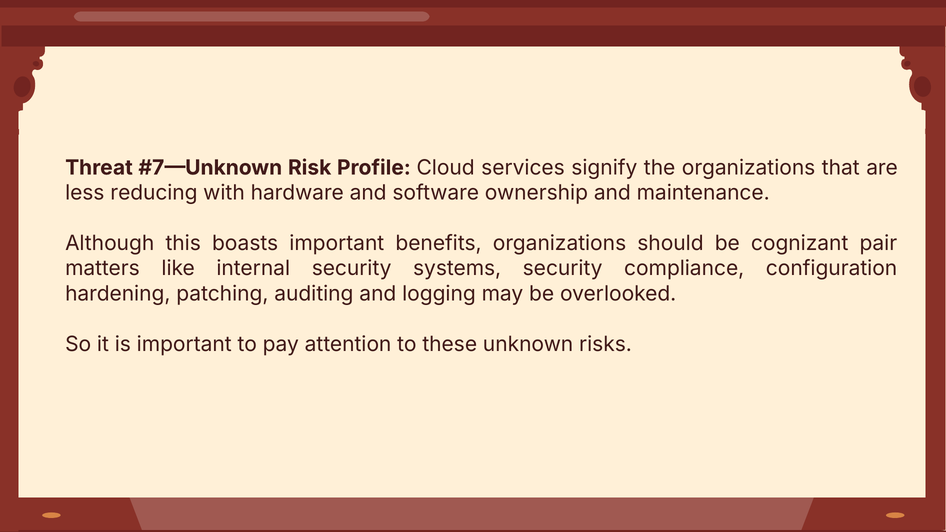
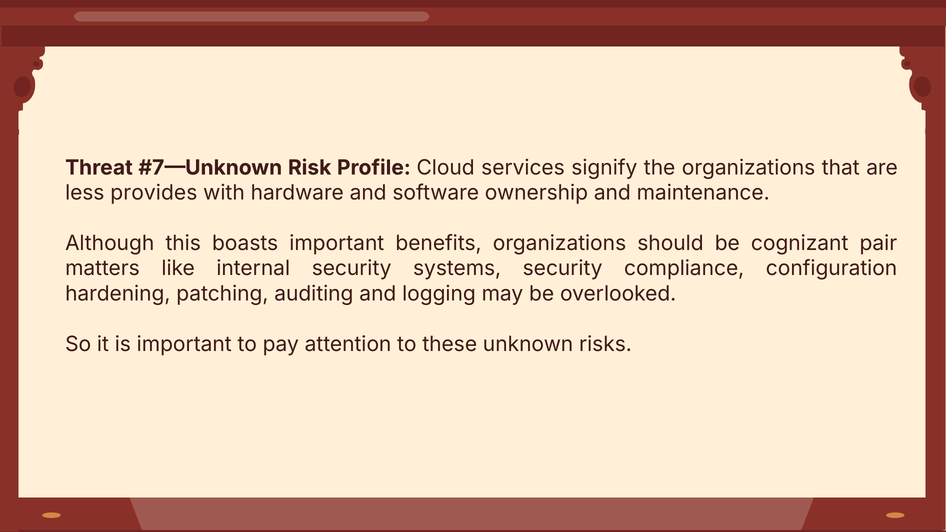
reducing: reducing -> provides (154, 193)
